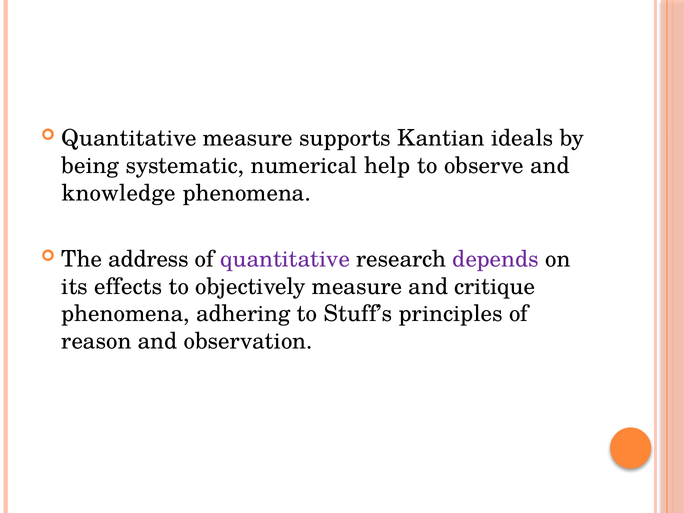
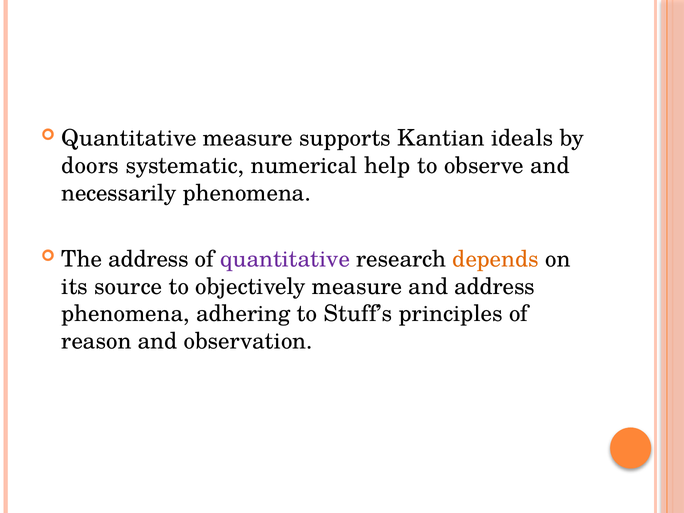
being: being -> doors (90, 166)
knowledge: knowledge -> necessarily (119, 193)
depends colour: purple -> orange (496, 259)
effects: effects -> source (128, 287)
and critique: critique -> address (495, 287)
